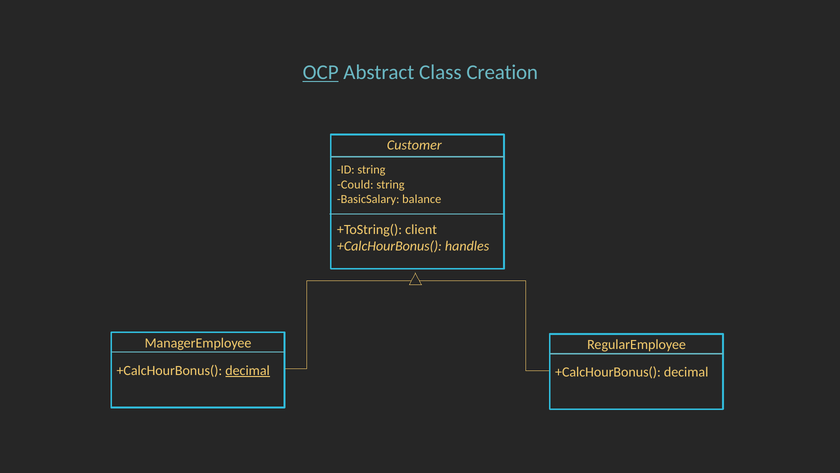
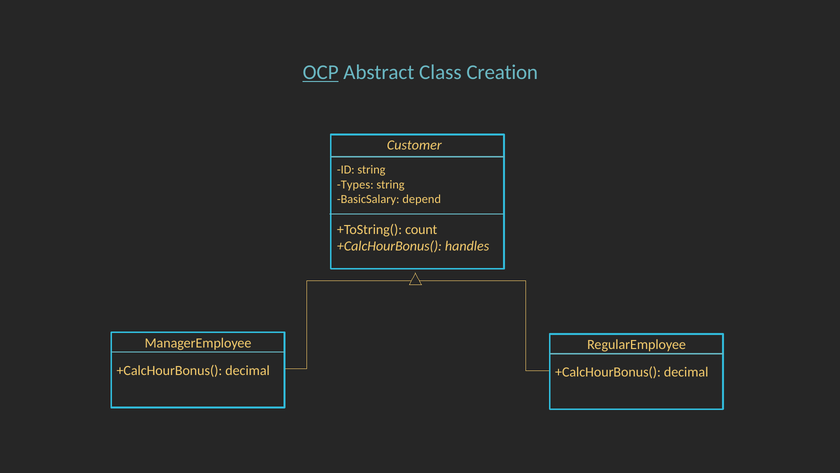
Could: Could -> Types (355, 185)
balance: balance -> depend (422, 199)
client: client -> count (421, 229)
decimal underline: present -> none (248, 371)
